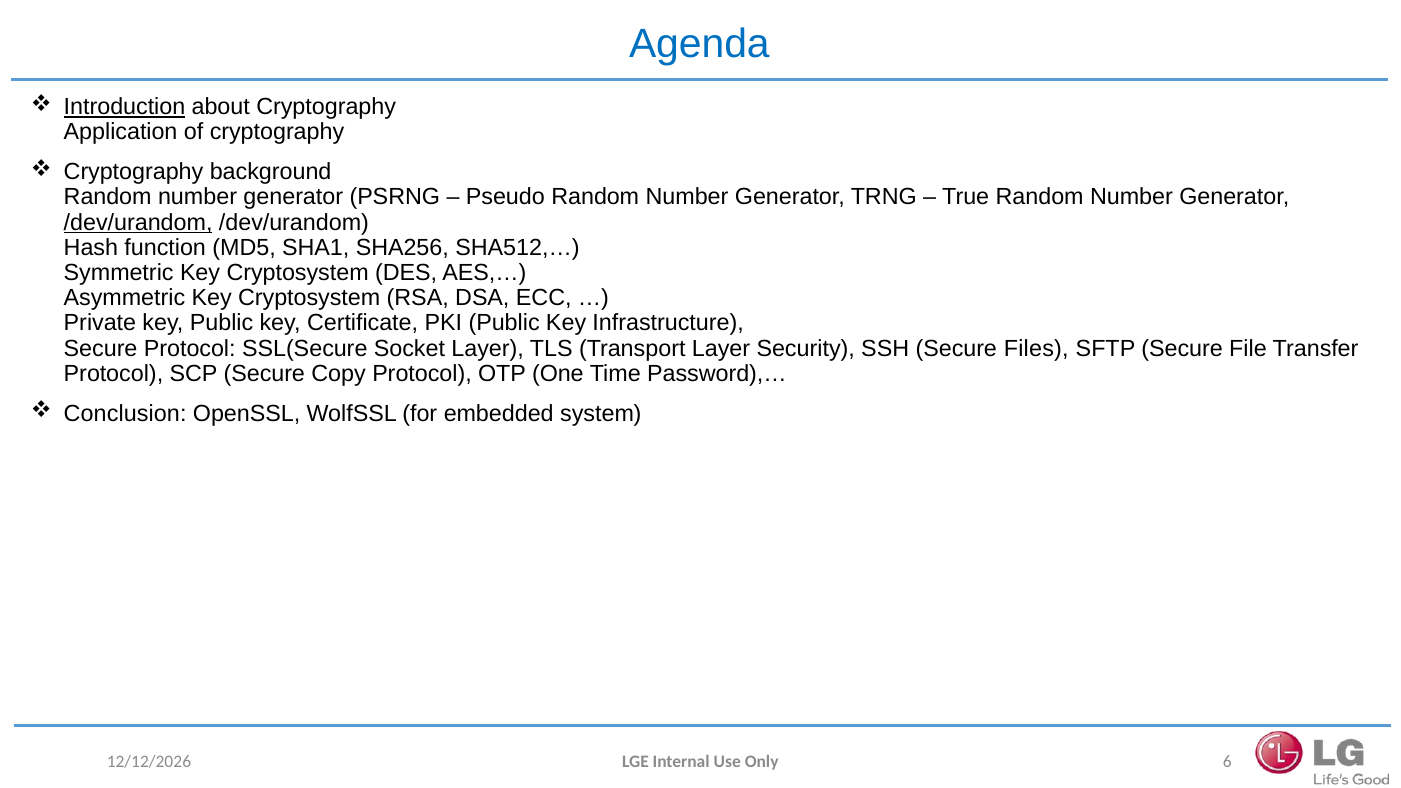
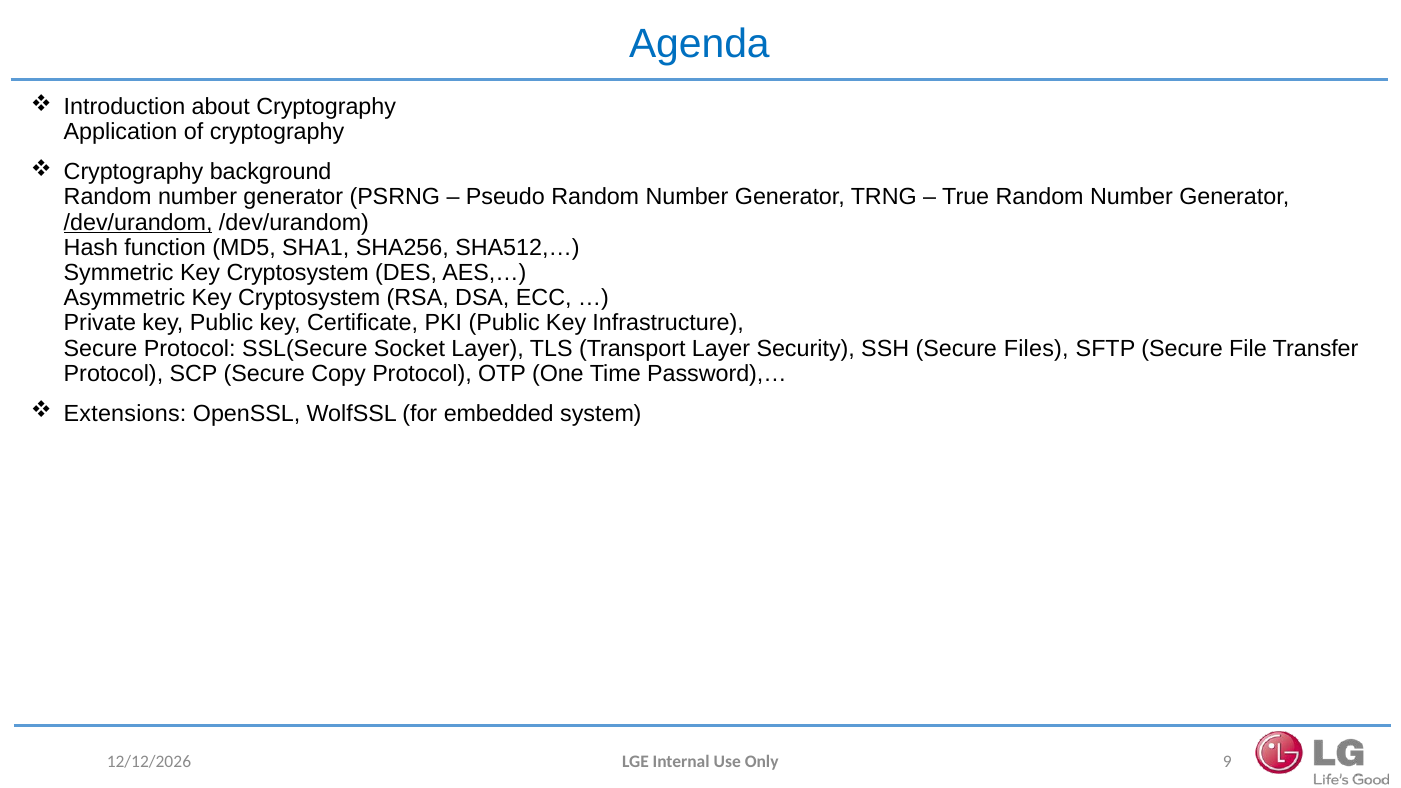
Introduction underline: present -> none (125, 107)
Conclusion: Conclusion -> Extensions (125, 413)
6: 6 -> 9 (1227, 761)
